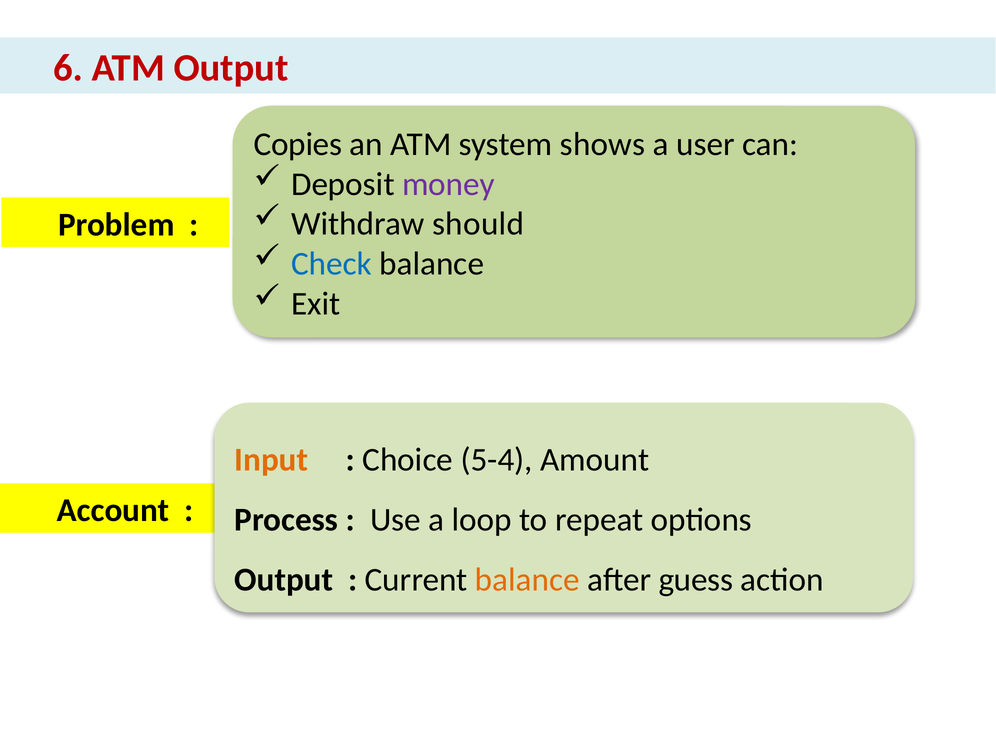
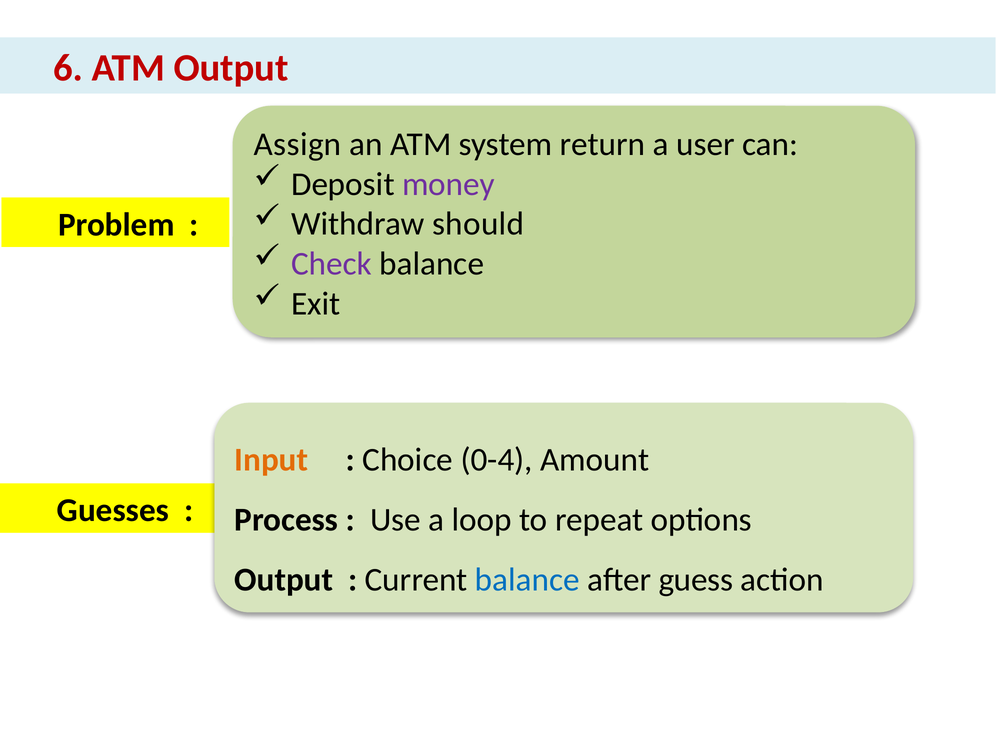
Copies: Copies -> Assign (298, 144)
shows: shows -> return (603, 144)
Check colour: blue -> purple (331, 264)
5-4: 5-4 -> 0-4 (497, 460)
Account: Account -> Guesses (113, 510)
balance colour: orange -> blue (527, 580)
